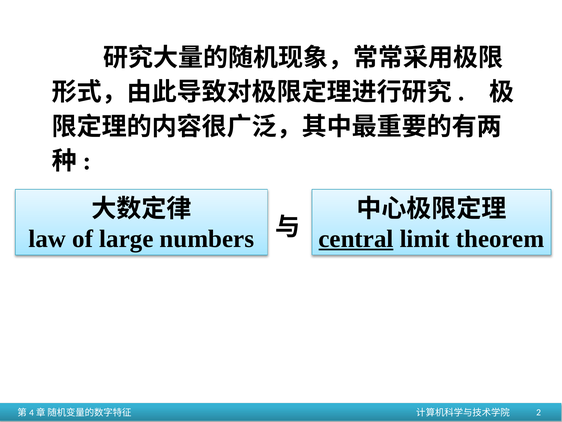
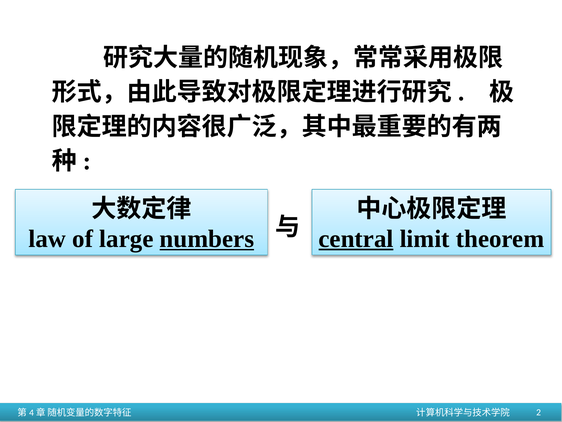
numbers underline: none -> present (207, 239)
